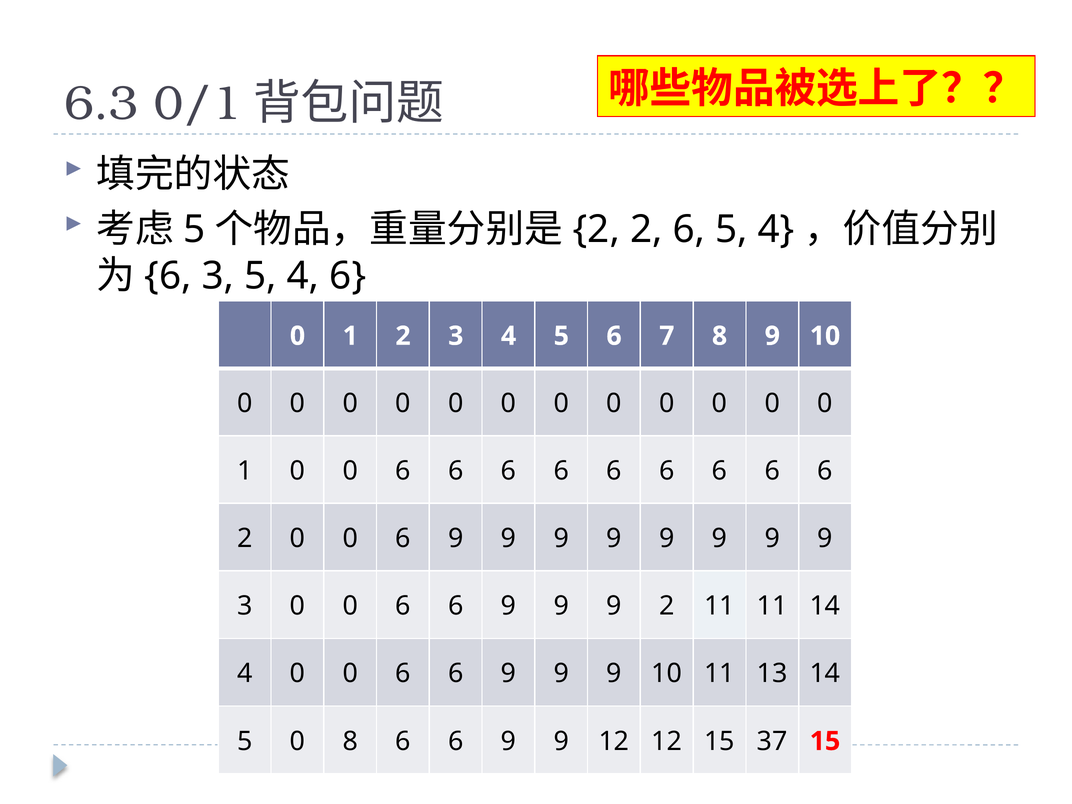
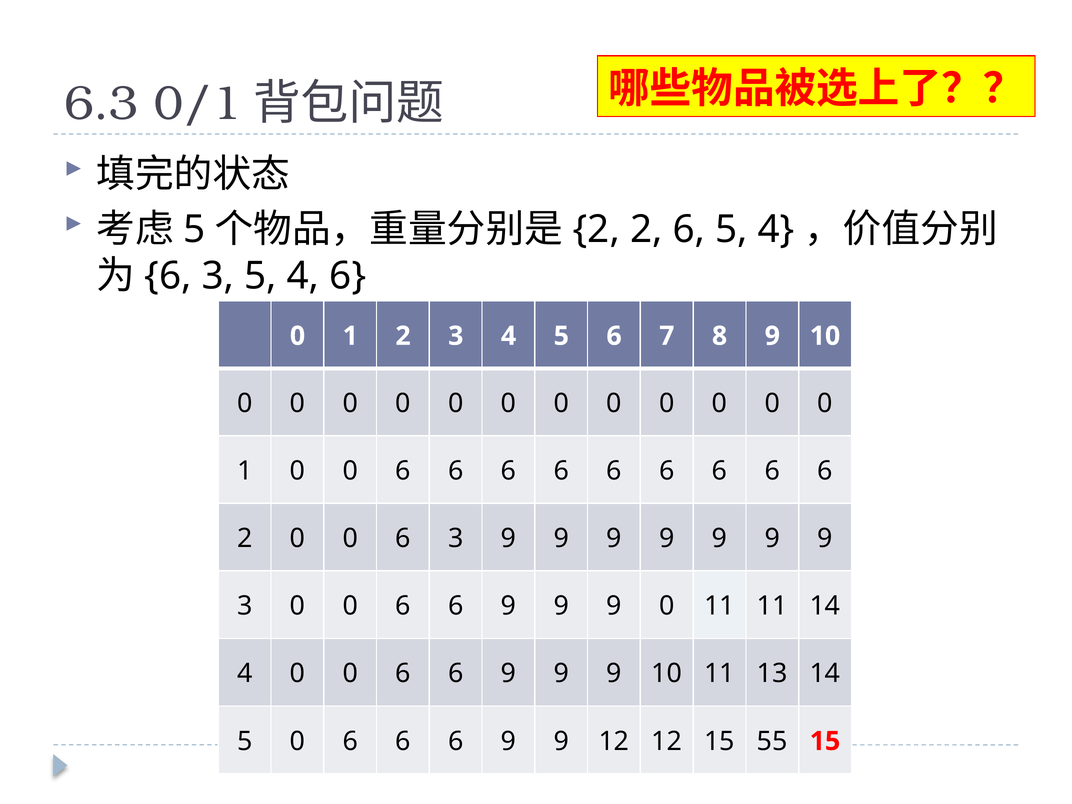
0 6 9: 9 -> 3 (456, 539)
9 2: 2 -> 0 (667, 606)
5 0 8: 8 -> 6 (350, 741)
37: 37 -> 55 (772, 741)
